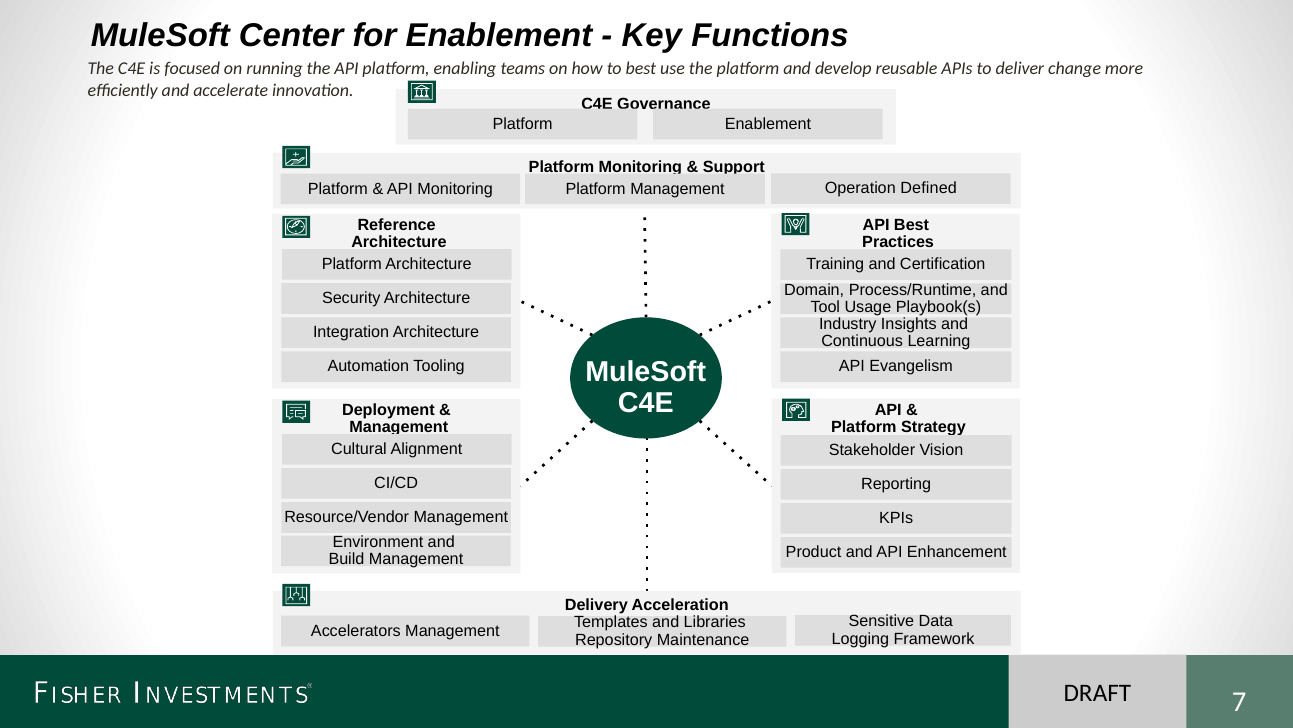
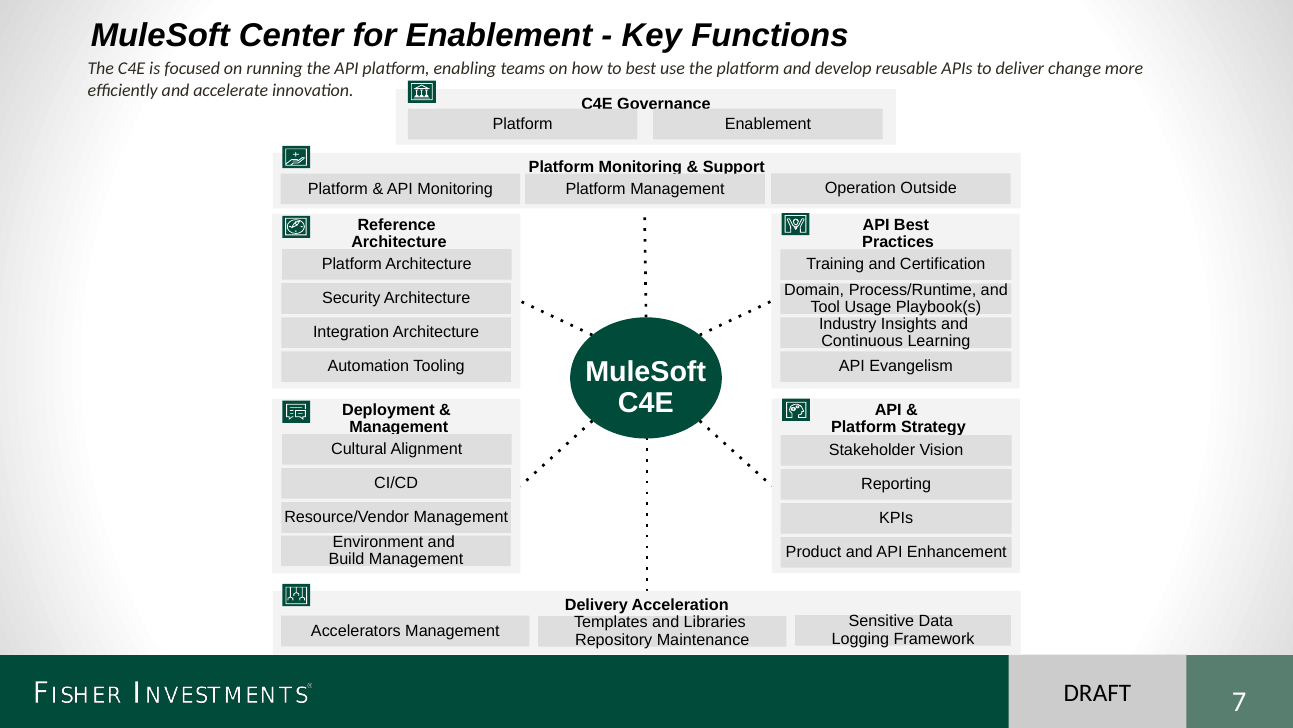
Defined: Defined -> Outside (929, 188)
